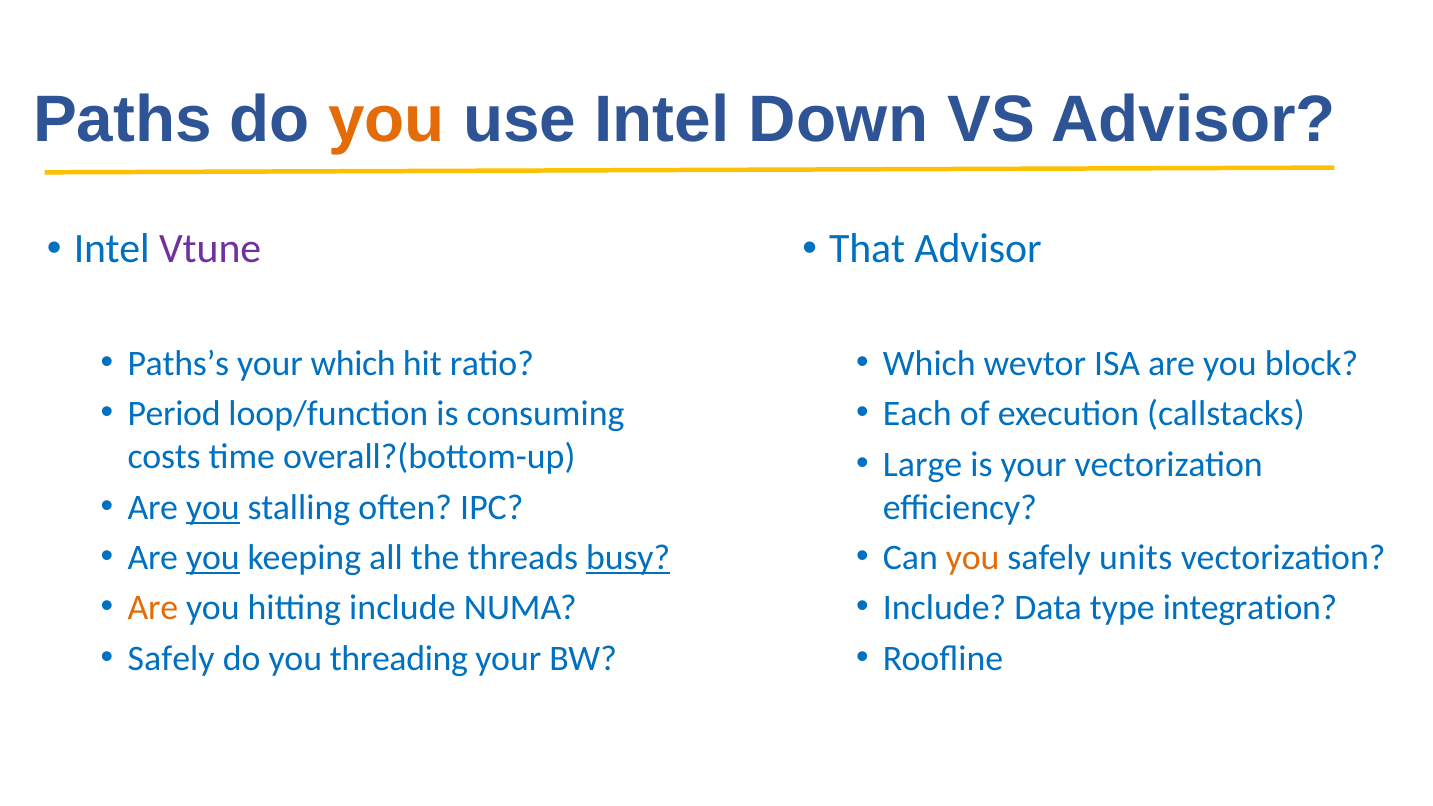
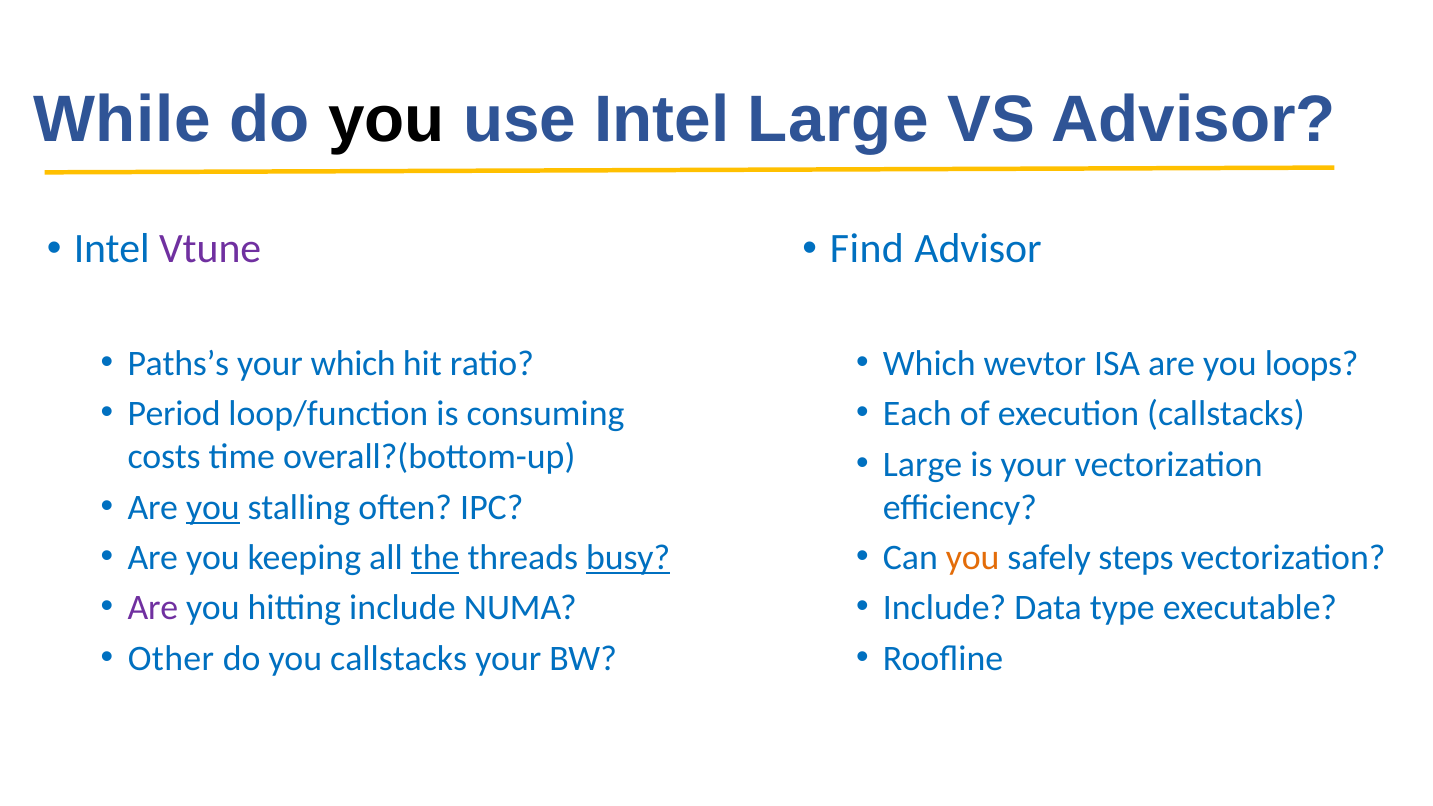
Paths: Paths -> While (122, 120)
you colour: orange -> black (387, 120)
Intel Down: Down -> Large (838, 120)
That: That -> Find (867, 249)
block: block -> loops (1312, 363)
you underline: present -> none (213, 558)
the underline: none -> present (435, 558)
units: units -> steps (1136, 558)
Are colour: orange -> purple (153, 608)
integration: integration -> executable (1250, 608)
Safely: Safely -> Other (171, 659)
you threading: threading -> callstacks (399, 659)
